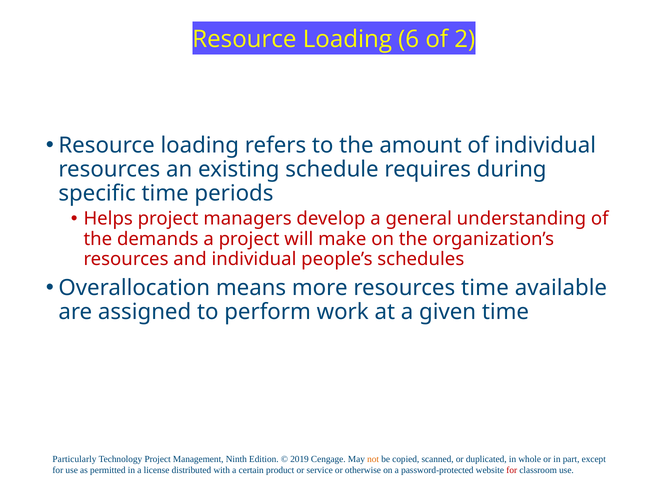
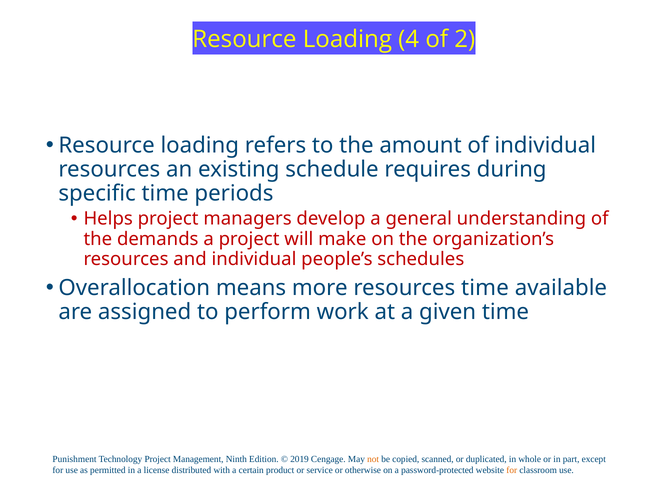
6: 6 -> 4 (409, 40)
Particularly: Particularly -> Punishment (75, 459)
for colour: red -> orange (512, 470)
